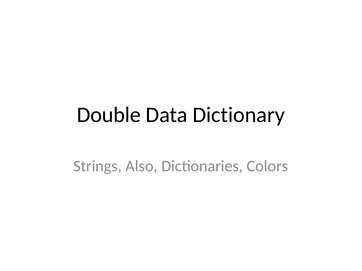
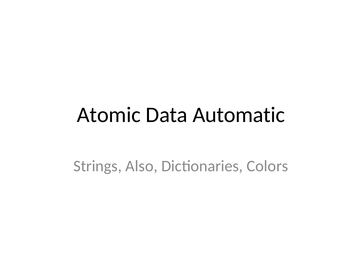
Double: Double -> Atomic (109, 115)
Dictionary: Dictionary -> Automatic (239, 115)
